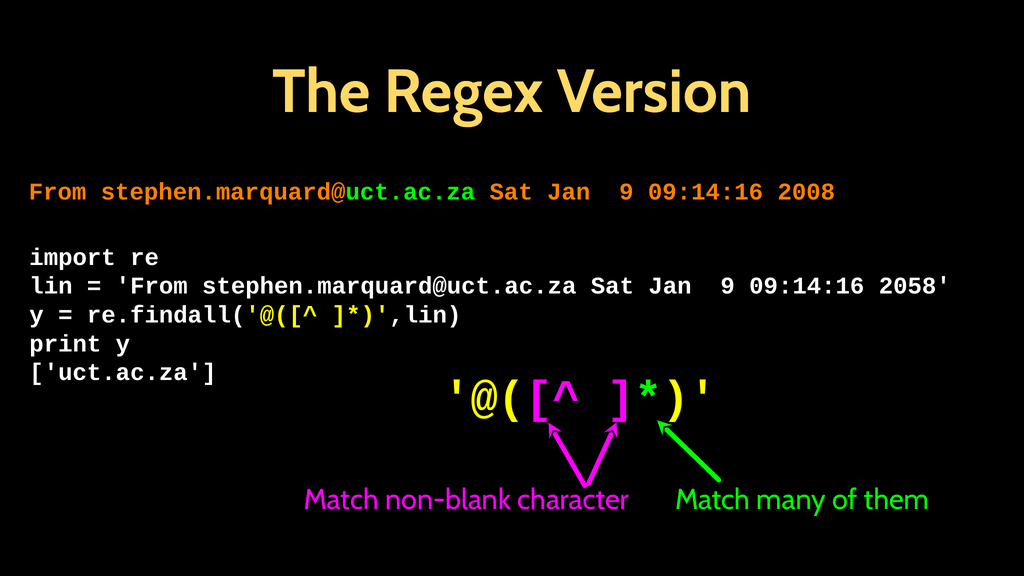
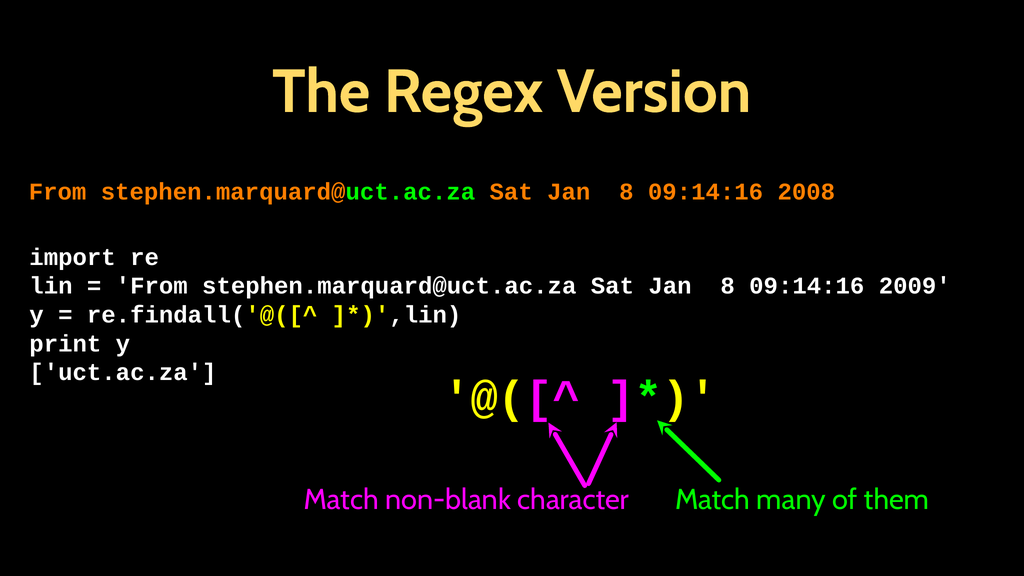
9: 9 -> 8 (626, 192)
9: 9 -> 8 (728, 286)
2058: 2058 -> 2009 (915, 286)
